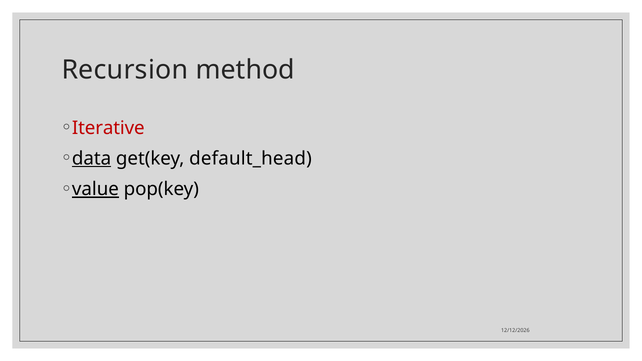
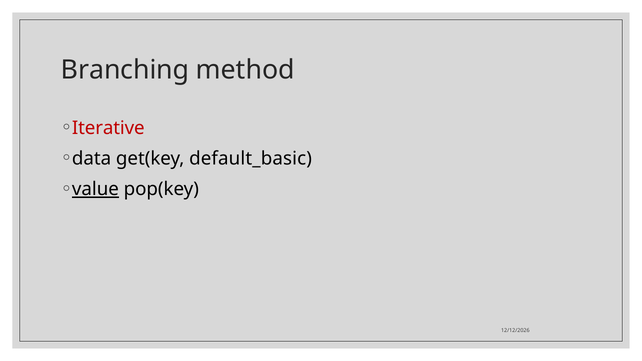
Recursion: Recursion -> Branching (125, 70)
data underline: present -> none (92, 159)
default_head: default_head -> default_basic (251, 159)
